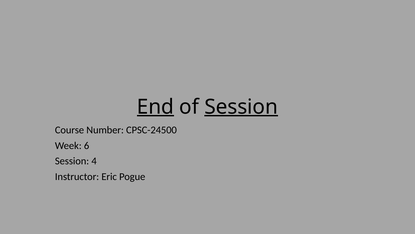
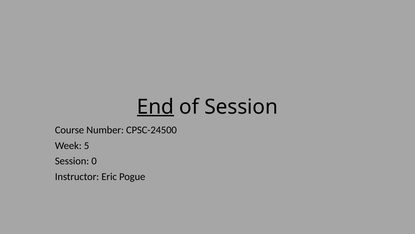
Session underline: present -> none (241, 107)
6: 6 -> 5 (87, 145)
4: 4 -> 0 (94, 161)
